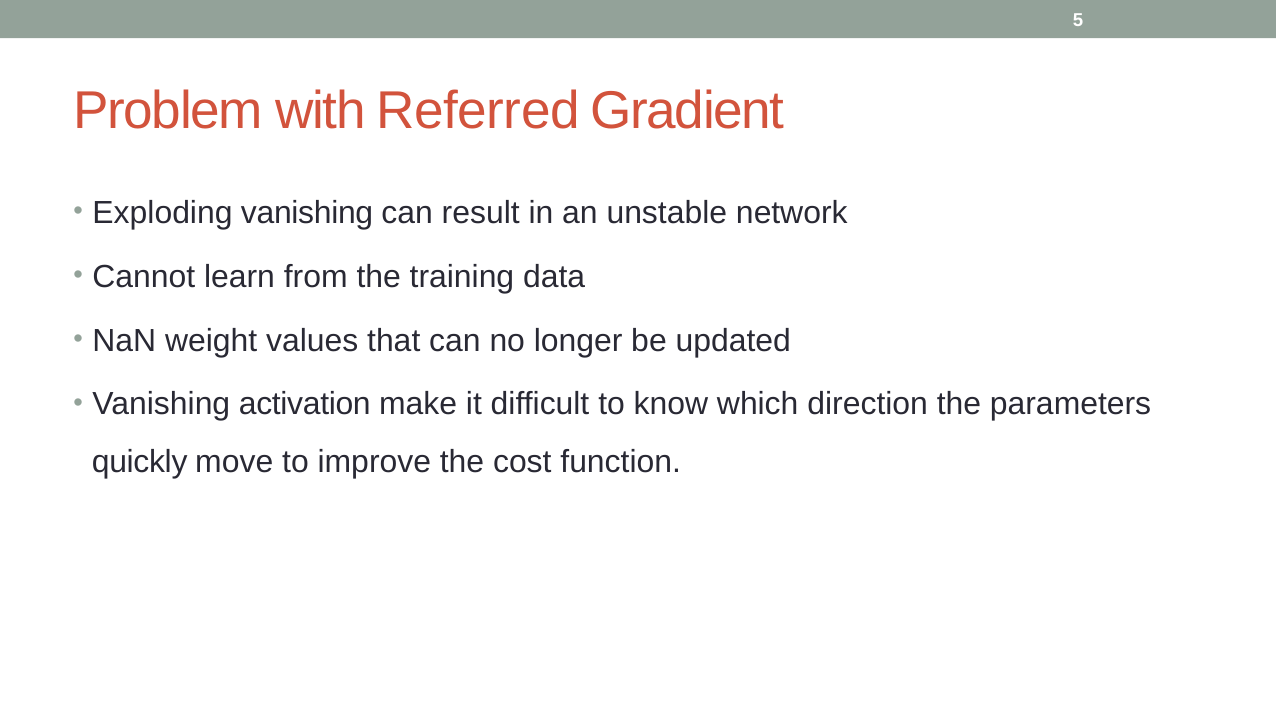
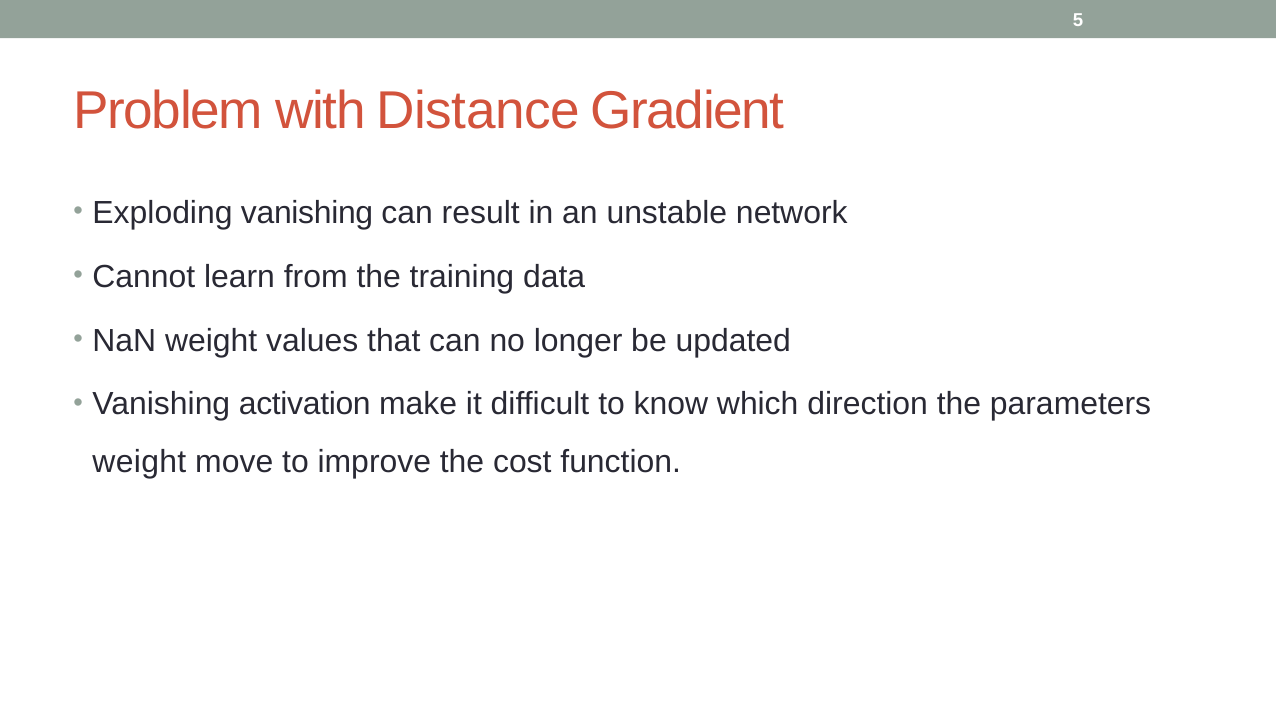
Referred: Referred -> Distance (478, 111)
quickly: quickly -> weight (139, 462)
